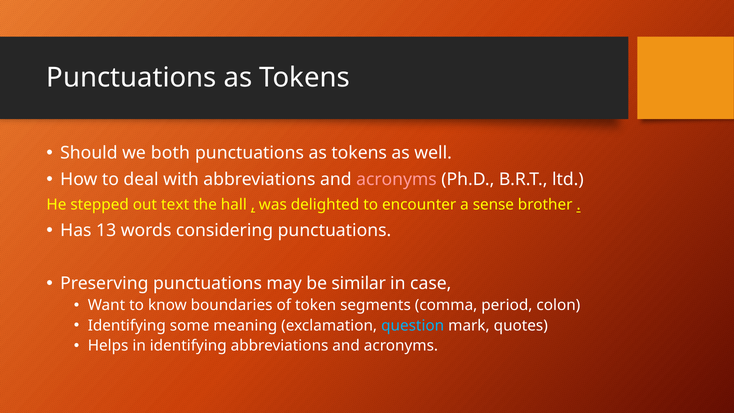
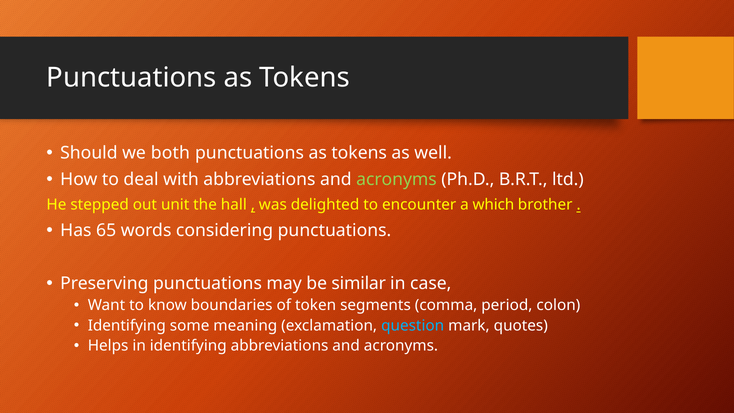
acronyms colour: pink -> light green (396, 179)
text: text -> unit (175, 205)
sense: sense -> which (493, 205)
13: 13 -> 65 (106, 230)
